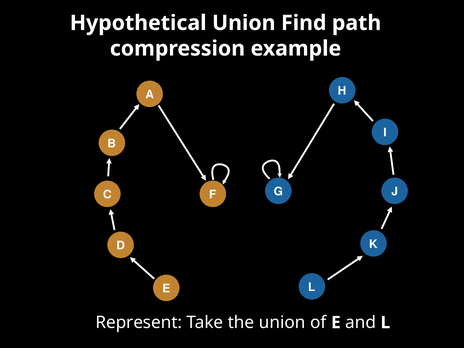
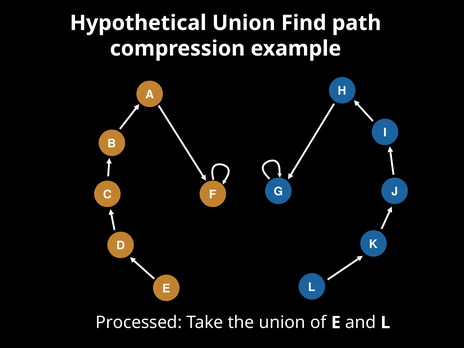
Represent: Represent -> Processed (139, 323)
